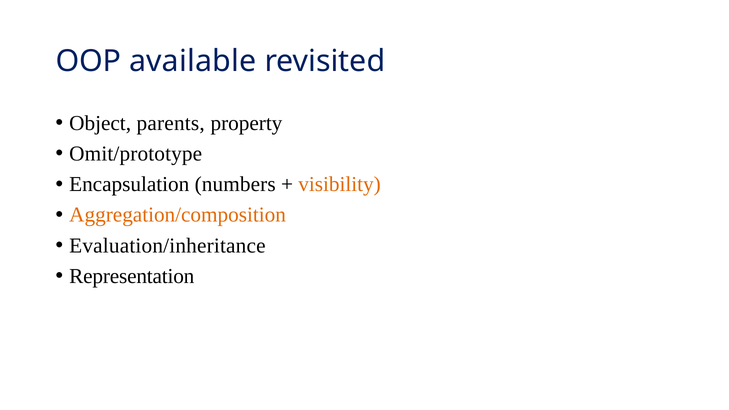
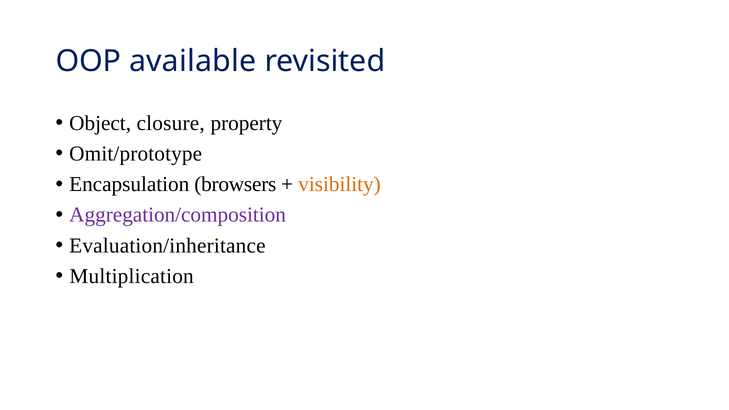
parents: parents -> closure (171, 123)
numbers: numbers -> browsers (235, 184)
Aggregation/composition colour: orange -> purple (178, 215)
Representation: Representation -> Multiplication (132, 276)
